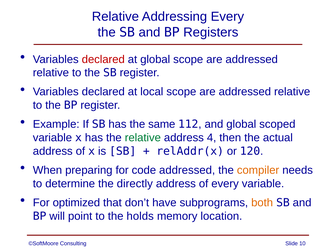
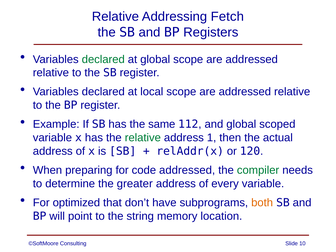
Addressing Every: Every -> Fetch (227, 17)
declared colour: red -> green (103, 59)
4: 4 -> 1 (212, 138)
compiler colour: orange -> green (258, 170)
directly: directly -> greater (135, 184)
holds: holds -> string (140, 216)
